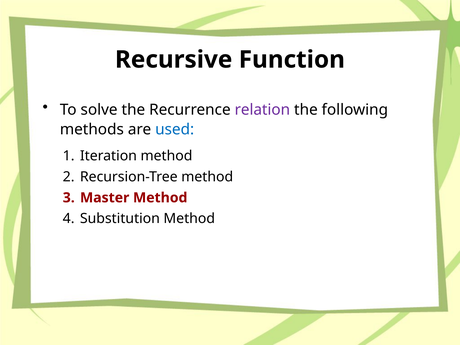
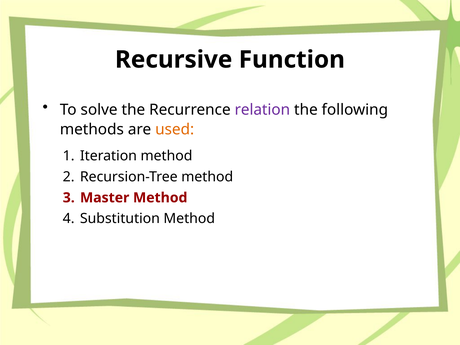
used colour: blue -> orange (175, 129)
